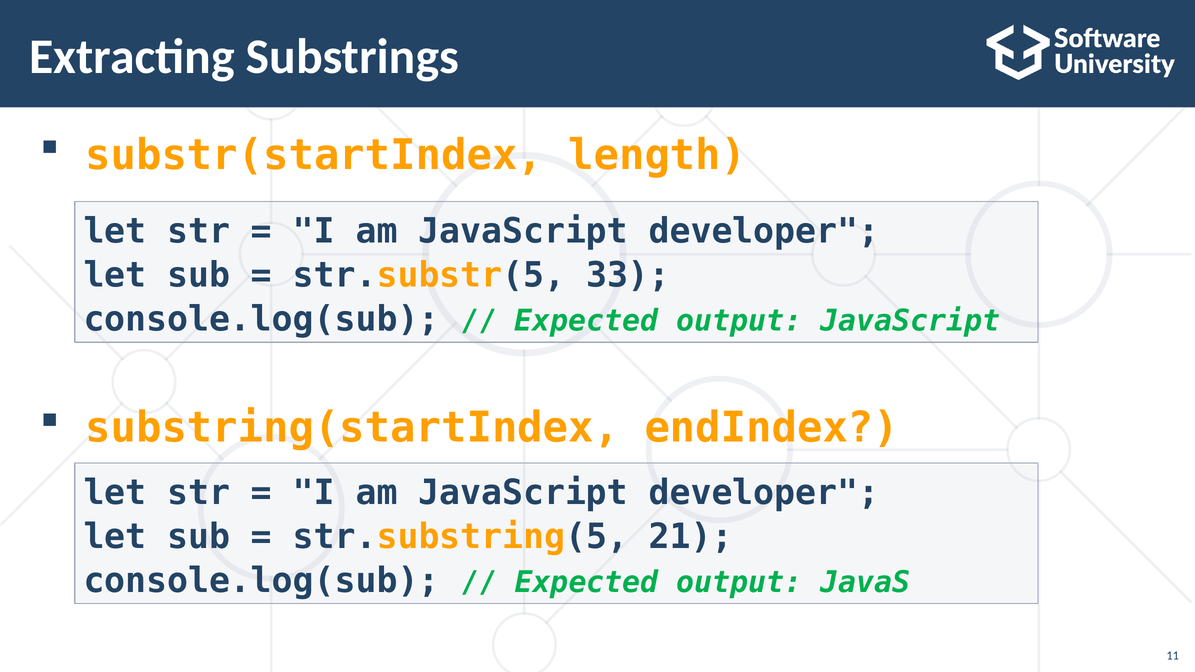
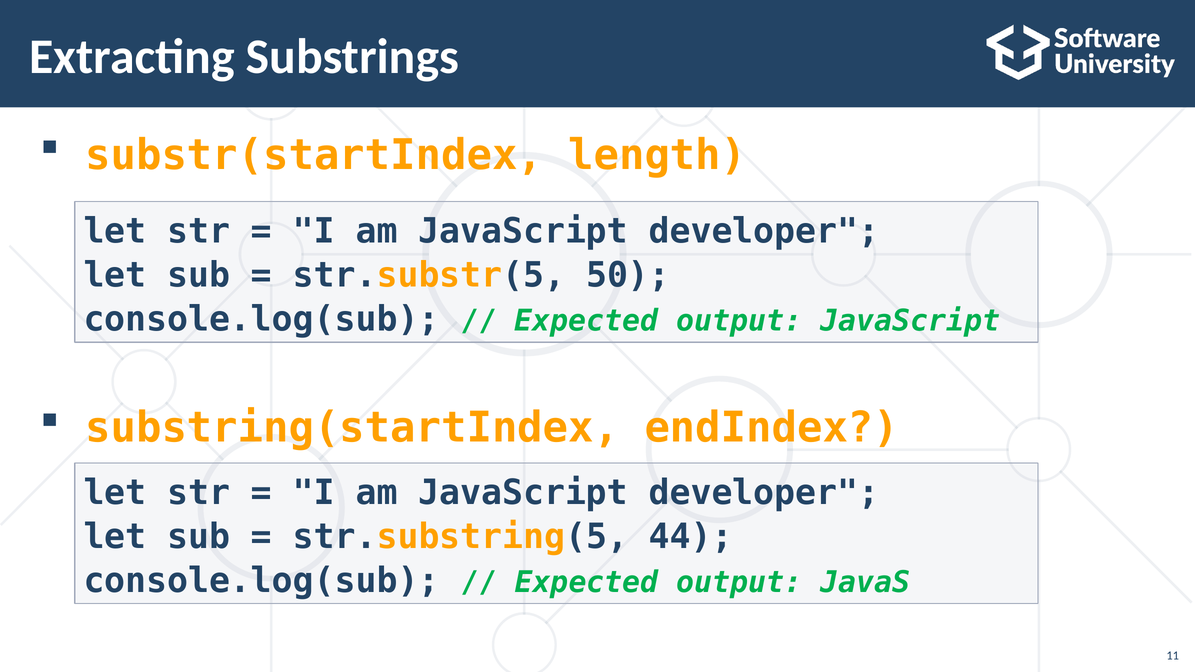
33: 33 -> 50 (628, 275)
21: 21 -> 44 (691, 537)
